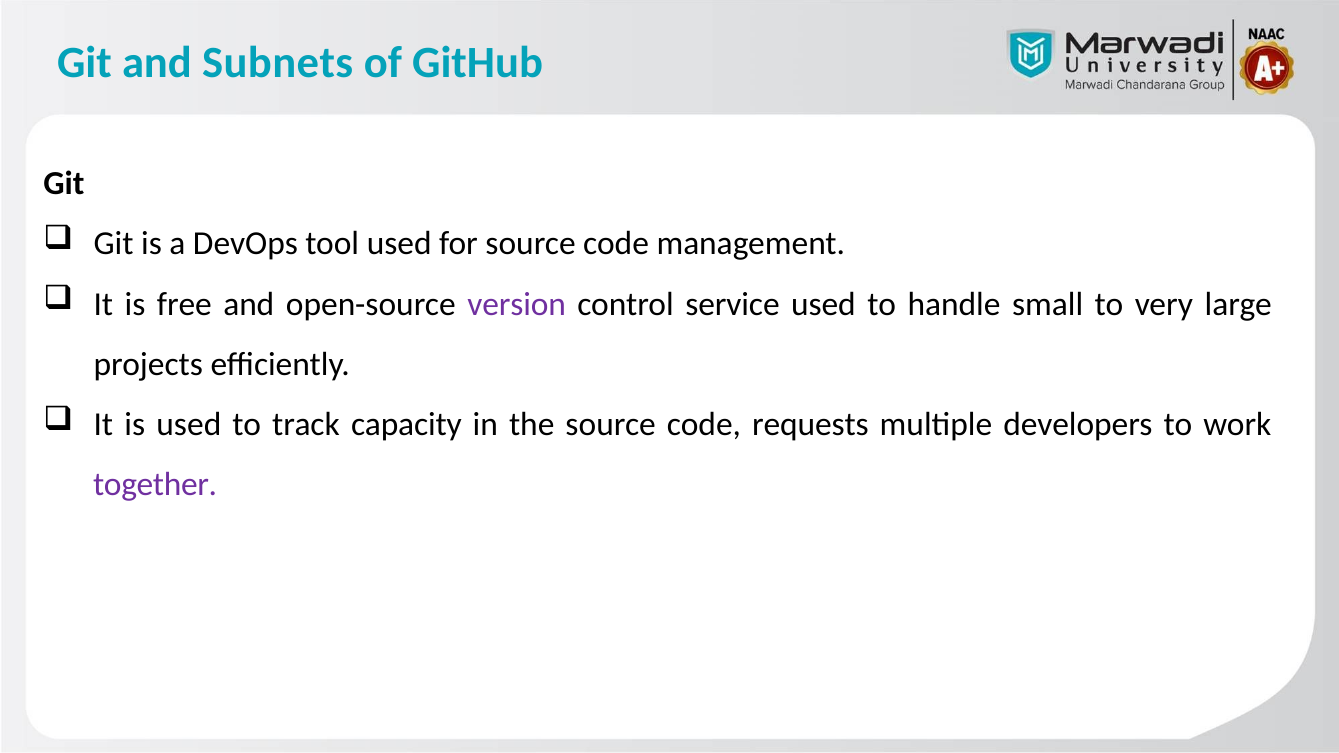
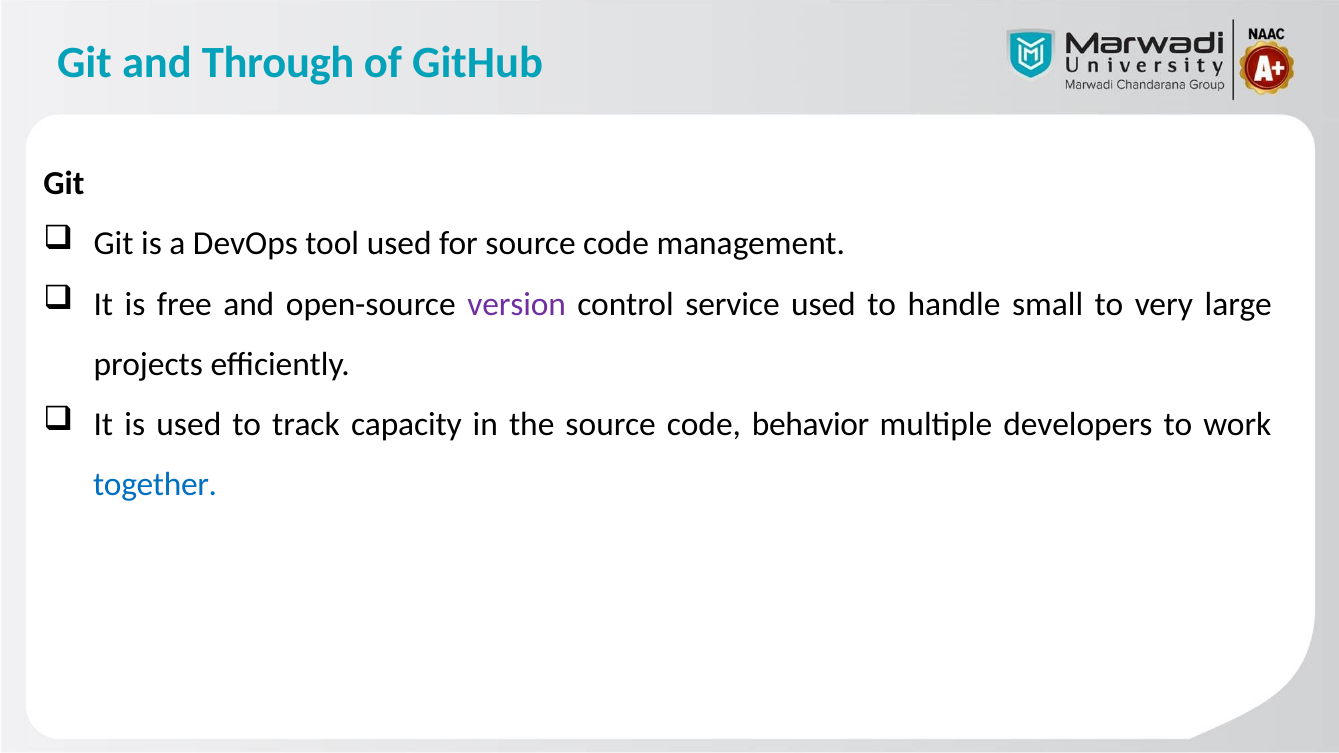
Subnets: Subnets -> Through (278, 63)
requests: requests -> behavior (811, 425)
together colour: purple -> blue (155, 485)
